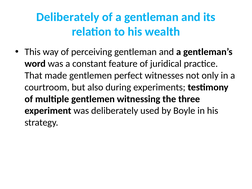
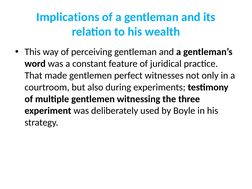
Deliberately: Deliberately -> Implications (68, 17)
